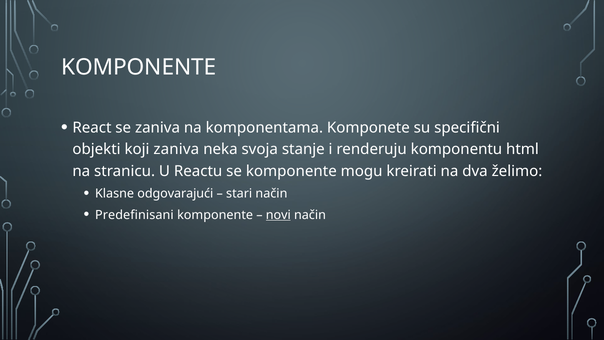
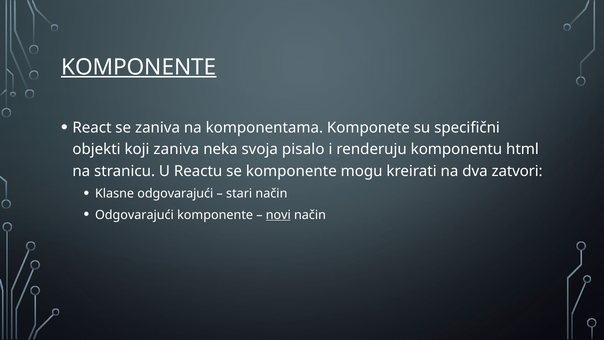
KOMPONENTE underline: none -> present (139, 67)
stanje: stanje -> pisalo (303, 149)
želimo: želimo -> zatvori (517, 171)
Predefinisani: Predefinisani -> Odgovarajući (134, 215)
